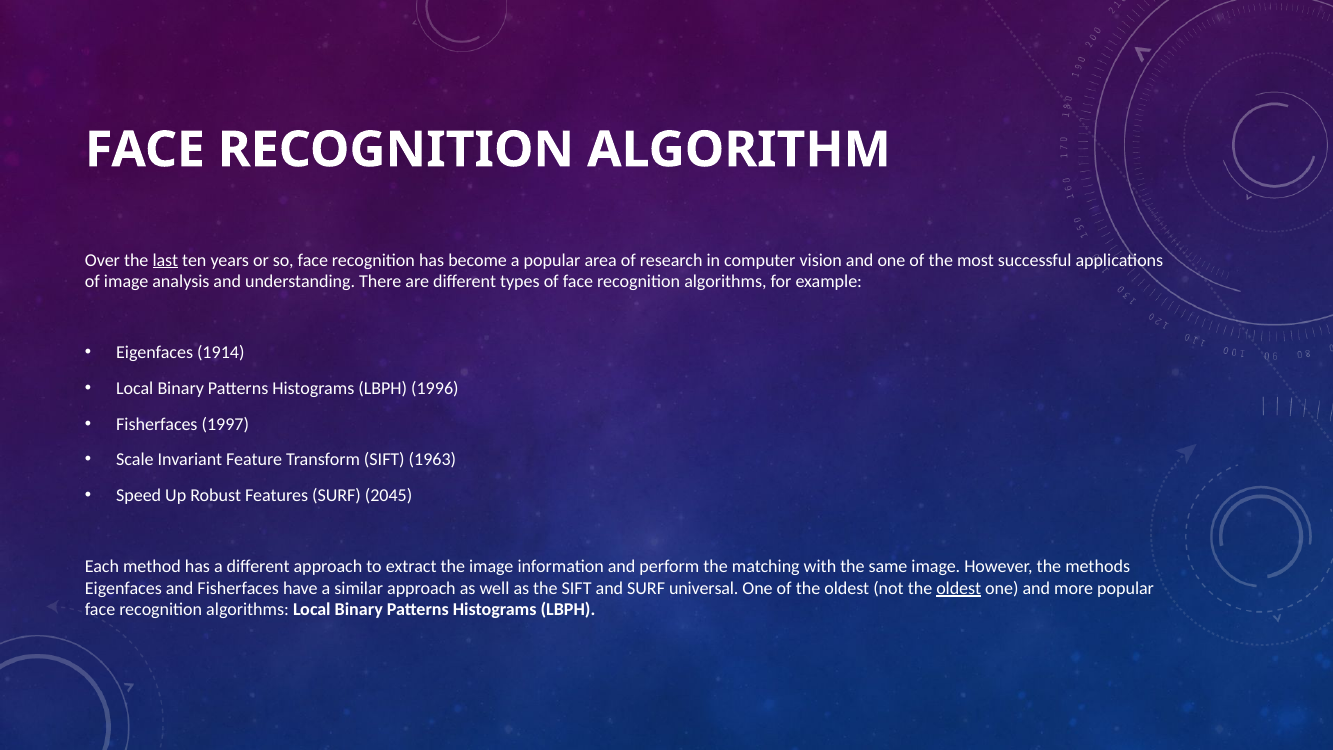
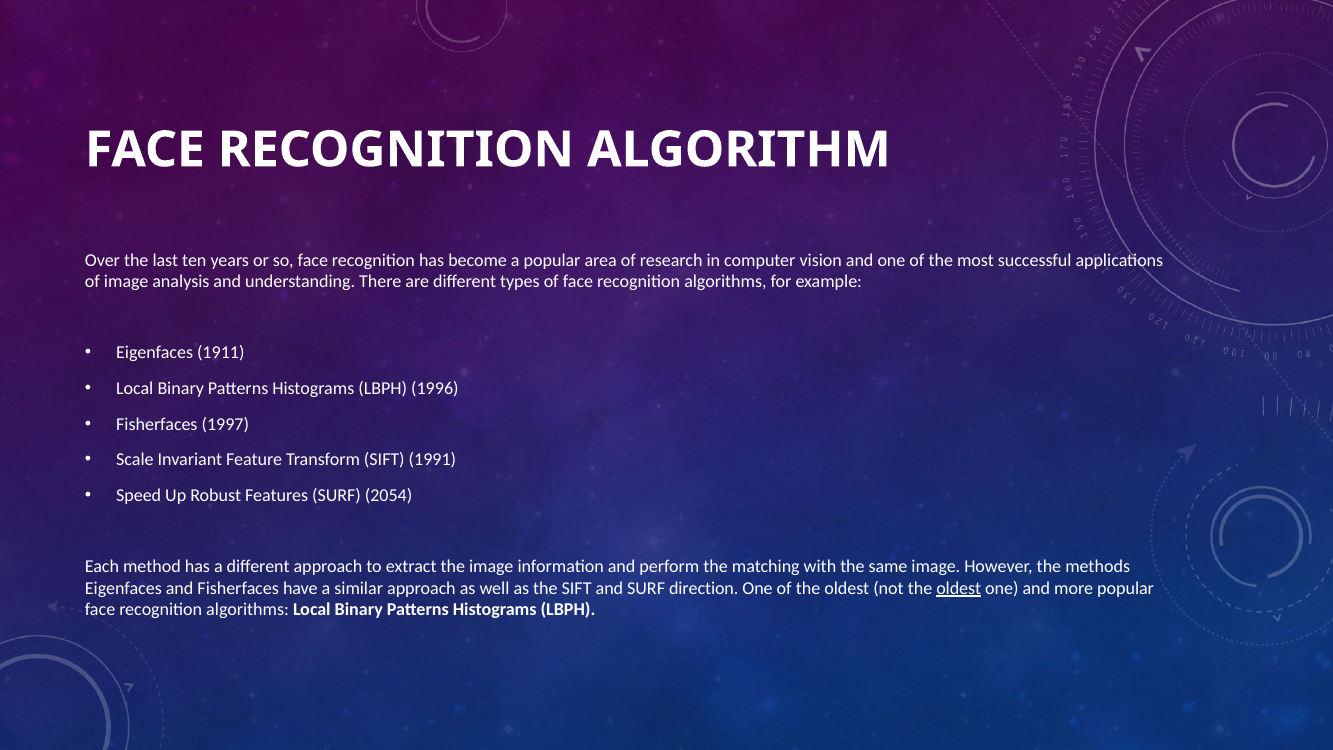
last underline: present -> none (165, 260)
1914: 1914 -> 1911 (221, 353)
1963: 1963 -> 1991 (432, 460)
2045: 2045 -> 2054 (389, 495)
universal: universal -> direction (704, 588)
